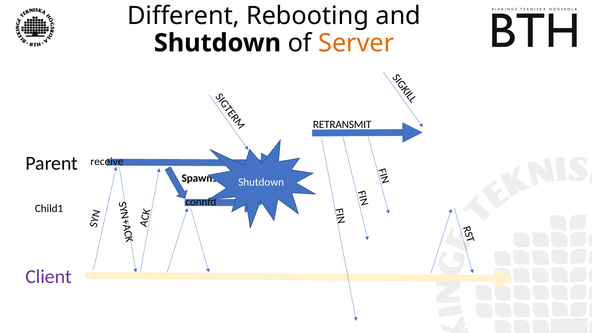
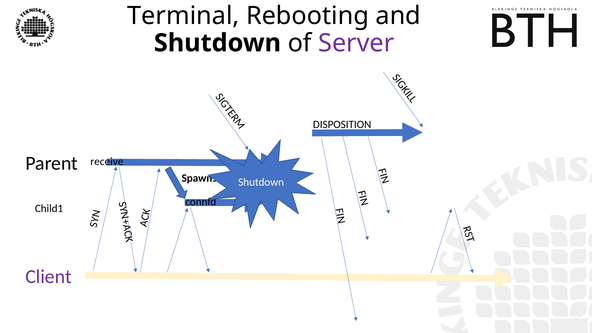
Different: Different -> Terminal (183, 16)
Server colour: orange -> purple (356, 43)
RETRANSMIT: RETRANSMIT -> DISPOSITION (342, 124)
